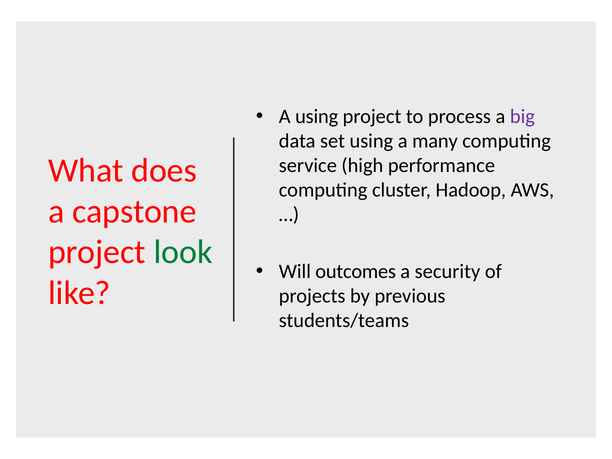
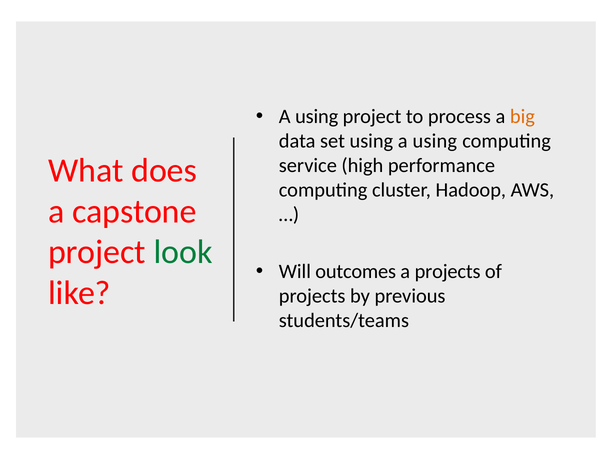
big colour: purple -> orange (522, 116)
using a many: many -> using (435, 141)
a security: security -> projects (448, 271)
